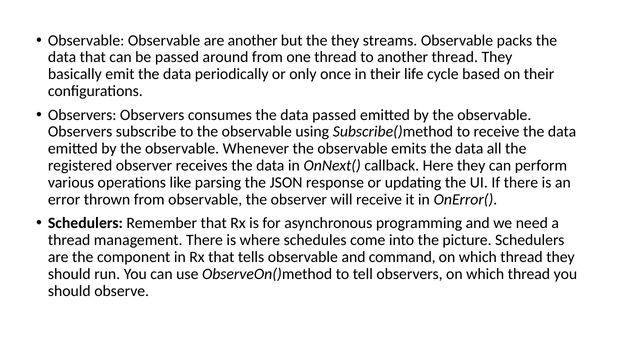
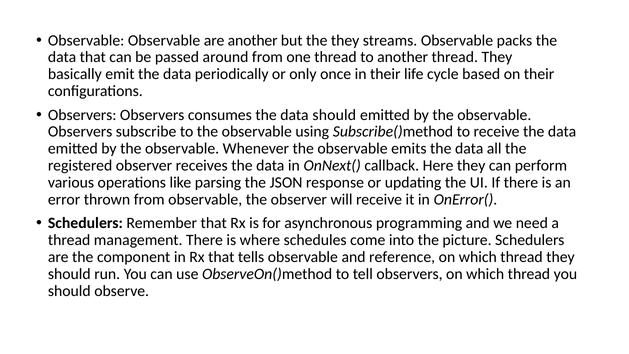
data passed: passed -> should (334, 115)
command: command -> reference (402, 257)
